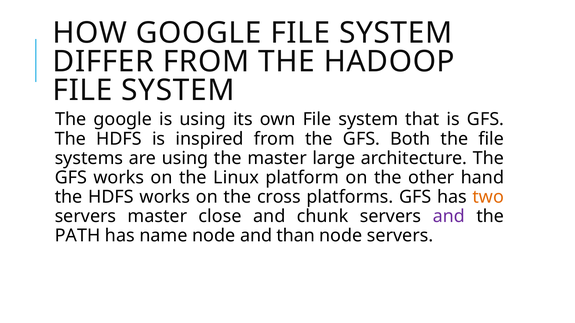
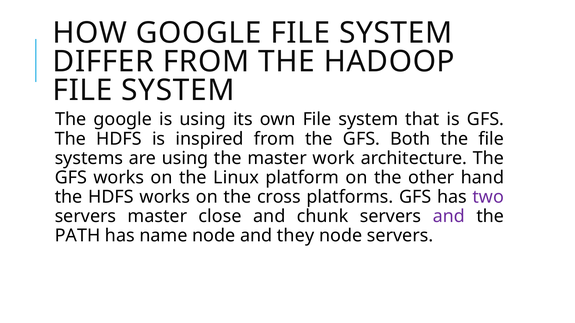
large: large -> work (334, 158)
two colour: orange -> purple (488, 197)
than: than -> they (296, 236)
